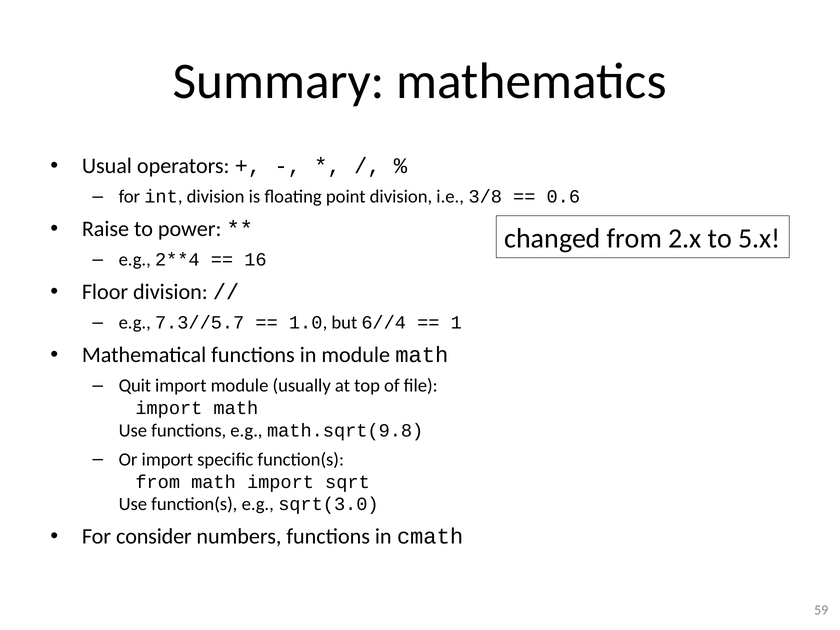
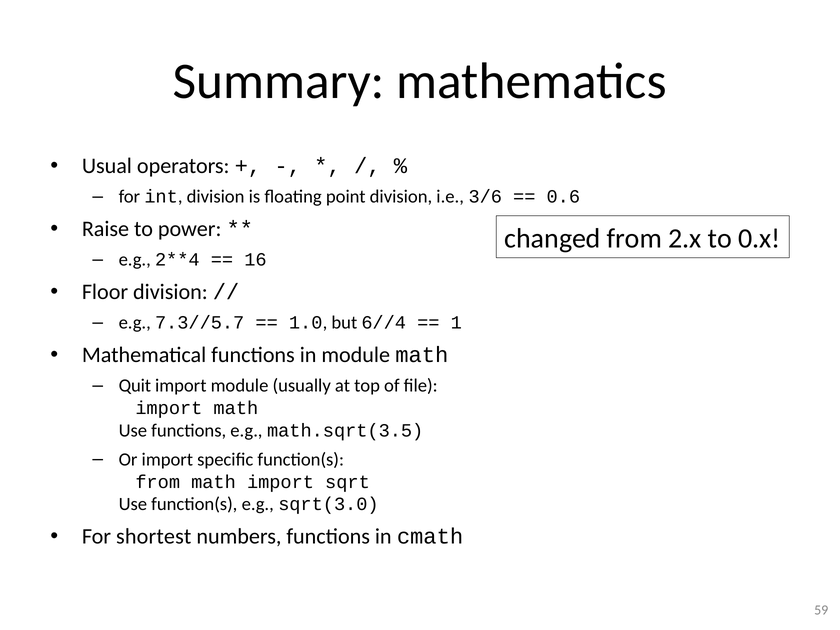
3/8: 3/8 -> 3/6 (485, 197)
5.x: 5.x -> 0.x (759, 239)
math.sqrt(9.8: math.sqrt(9.8 -> math.sqrt(3.5 (345, 431)
consider: consider -> shortest (154, 537)
